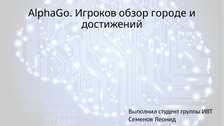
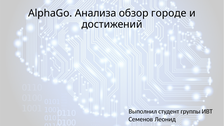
Игроков: Игроков -> Анализа (96, 13)
